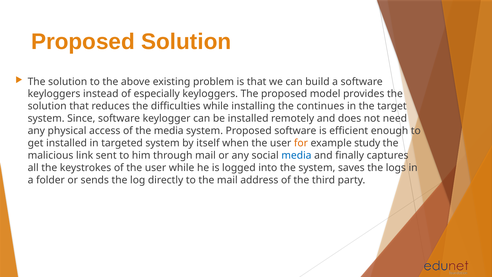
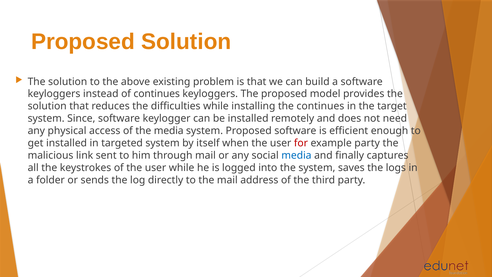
of especially: especially -> continues (157, 94)
for colour: orange -> red (301, 143)
example study: study -> party (367, 143)
